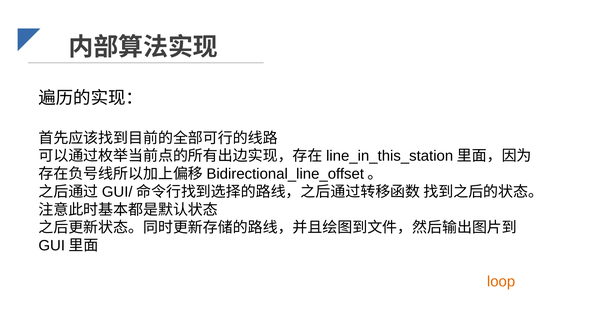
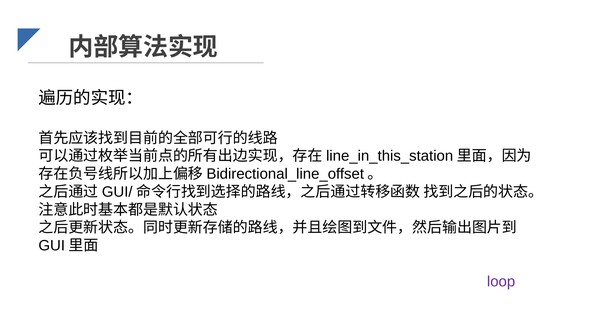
loop colour: orange -> purple (501, 282)
